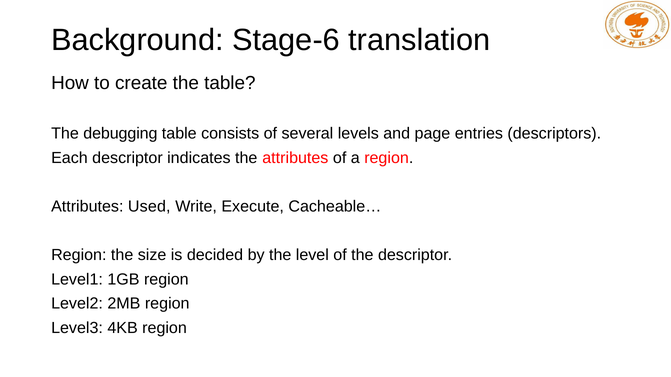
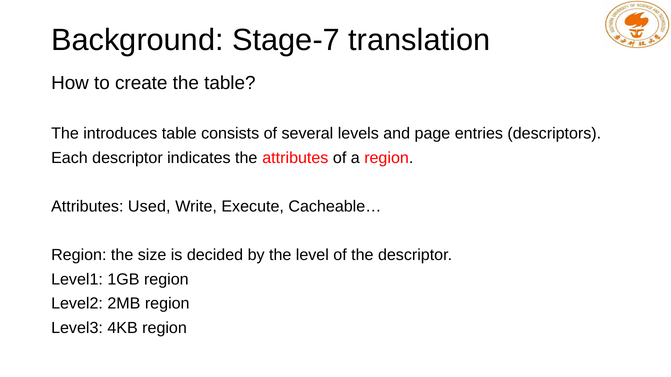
Stage-6: Stage-6 -> Stage-7 (286, 40)
debugging: debugging -> introduces (120, 134)
